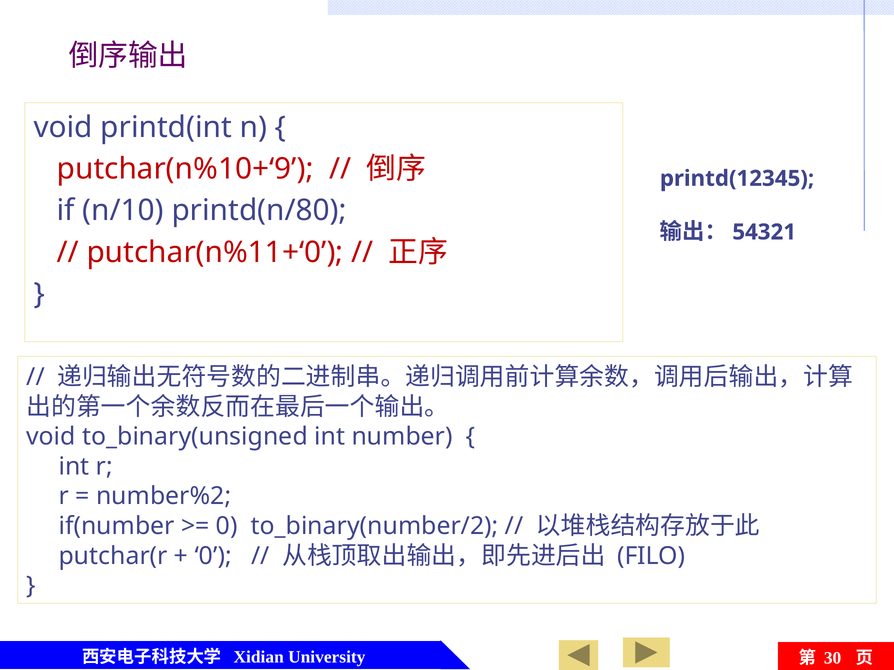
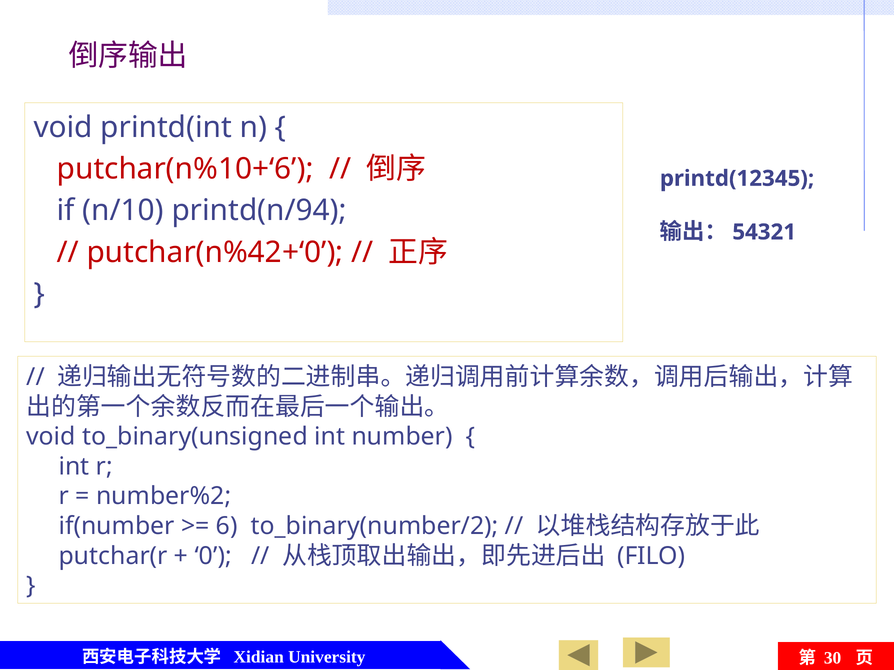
putchar(n%10+‘9: putchar(n%10+‘9 -> putchar(n%10+‘6 (185, 169)
printd(n/80: printd(n/80 -> printd(n/94 (259, 211)
putchar(n%11+‘0: putchar(n%11+‘0 -> putchar(n%42+‘0 (215, 253)
0: 0 -> 6 (227, 526)
